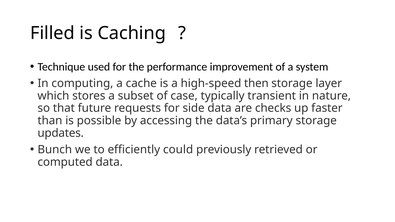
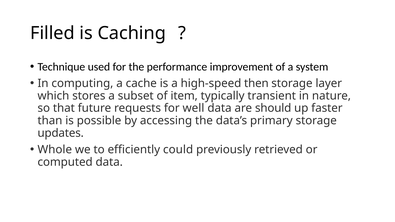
case: case -> item (184, 96)
side: side -> well (193, 108)
checks: checks -> should (273, 108)
Bunch: Bunch -> Whole (55, 150)
